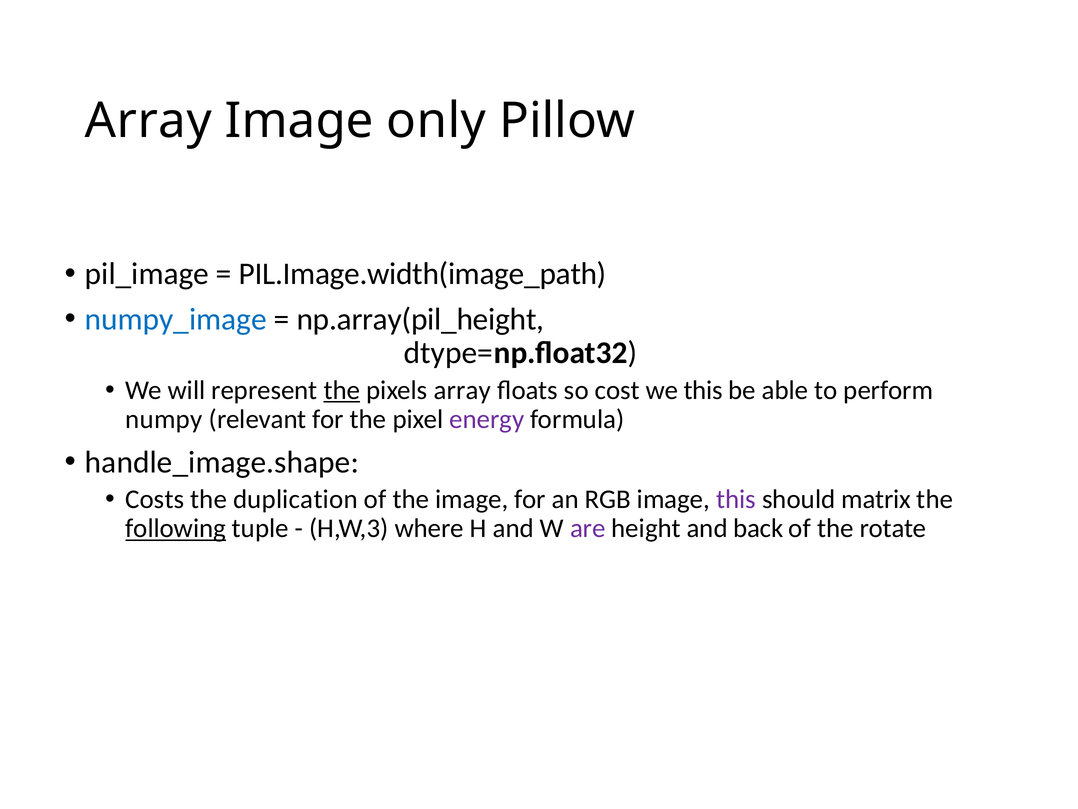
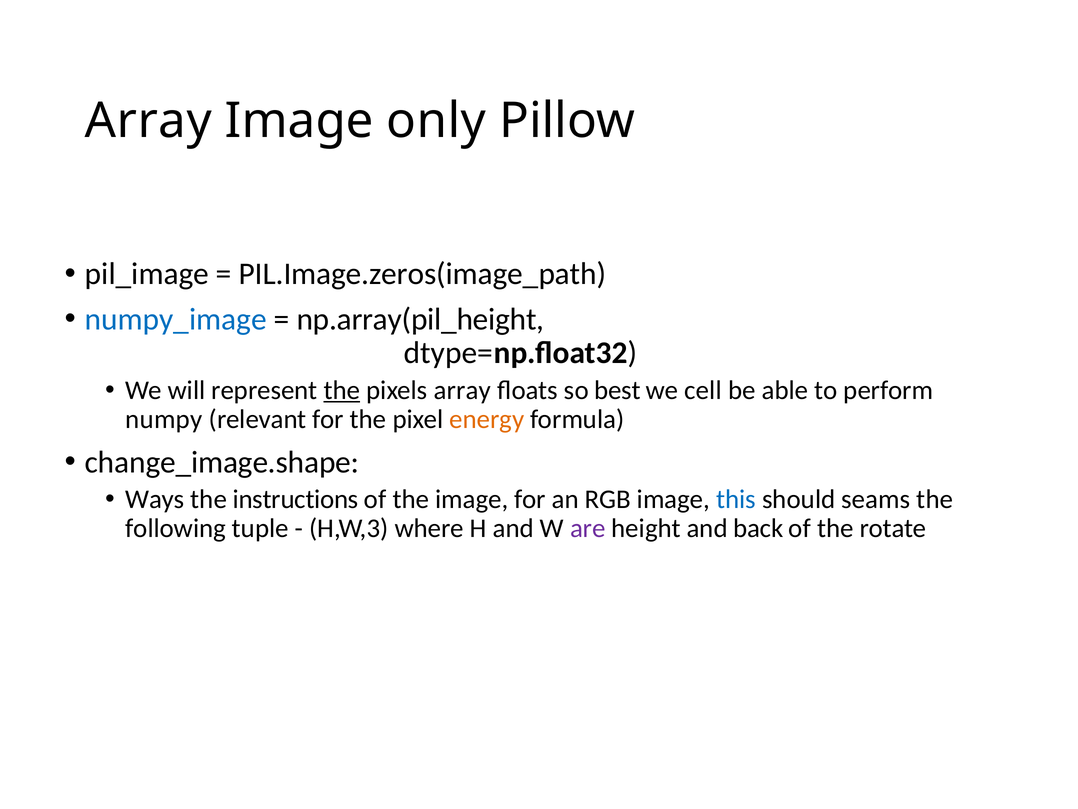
PIL.Image.width(image_path: PIL.Image.width(image_path -> PIL.Image.zeros(image_path (422, 274)
cost: cost -> best (617, 390)
we this: this -> cell (703, 390)
energy colour: purple -> orange (487, 419)
handle_image.shape: handle_image.shape -> change_image.shape (222, 462)
Costs: Costs -> Ways (155, 499)
duplication: duplication -> instructions (296, 499)
this colour: purple -> blue (736, 499)
matrix: matrix -> seams (876, 499)
following underline: present -> none (176, 528)
